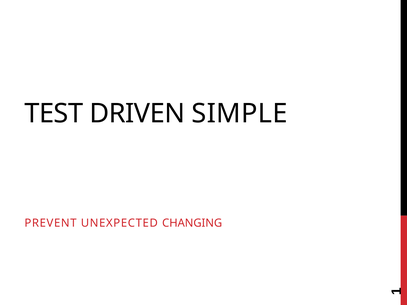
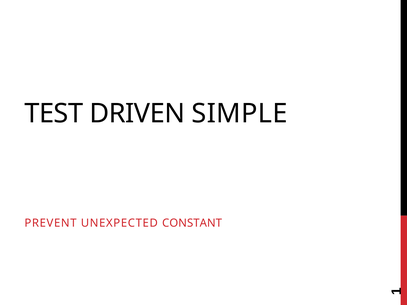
CHANGING: CHANGING -> CONSTANT (192, 223)
